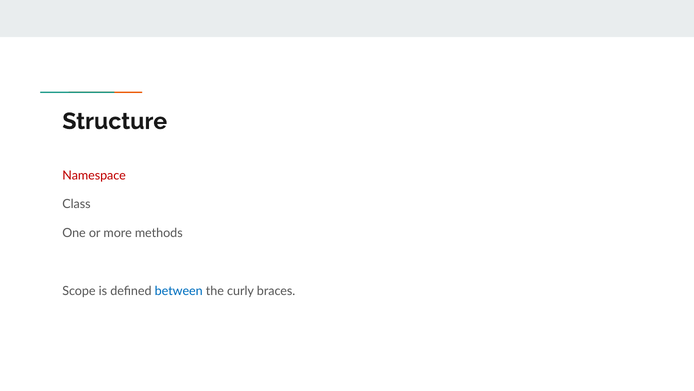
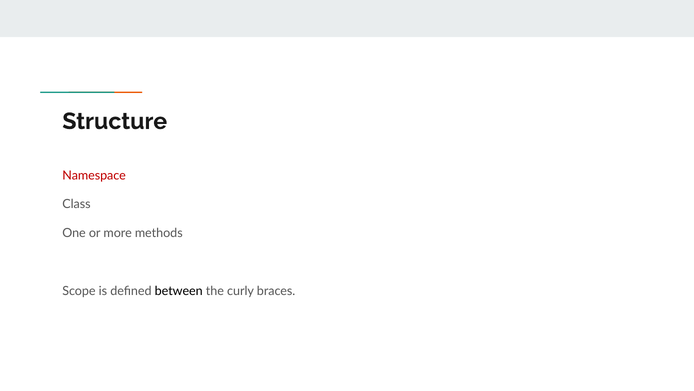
between colour: blue -> black (179, 291)
